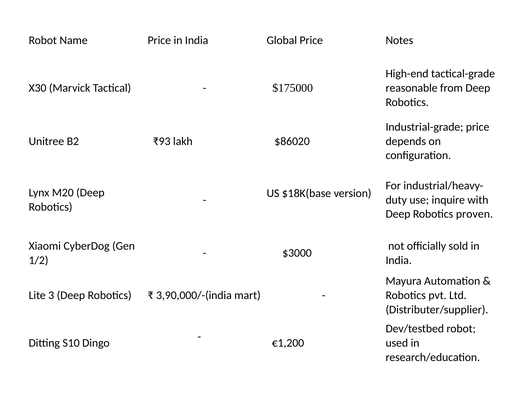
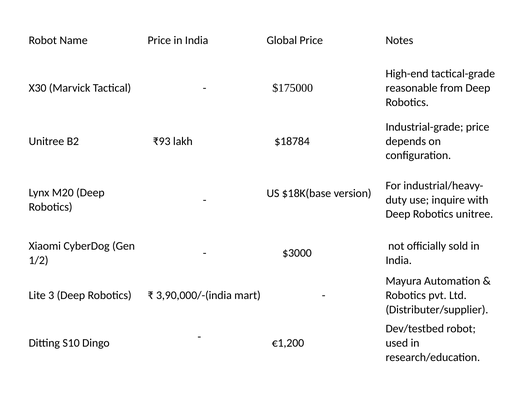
$86020: $86020 -> $18784 (292, 141)
proven: proven -> unitree (475, 214)
